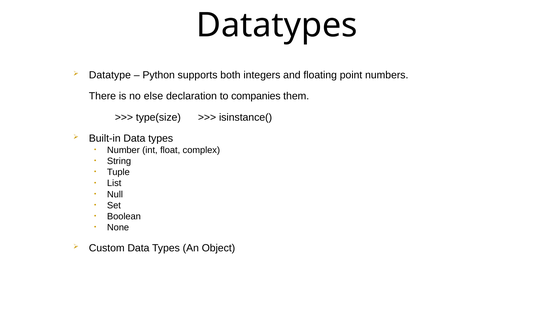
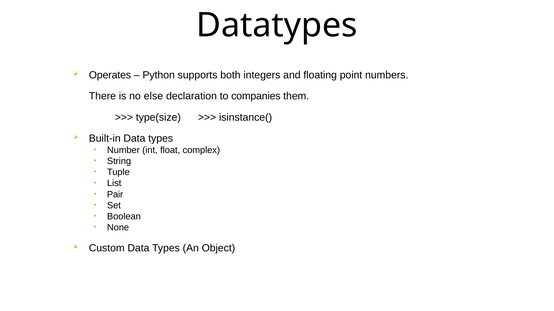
Datatype: Datatype -> Operates (110, 75)
Null: Null -> Pair (115, 195)
